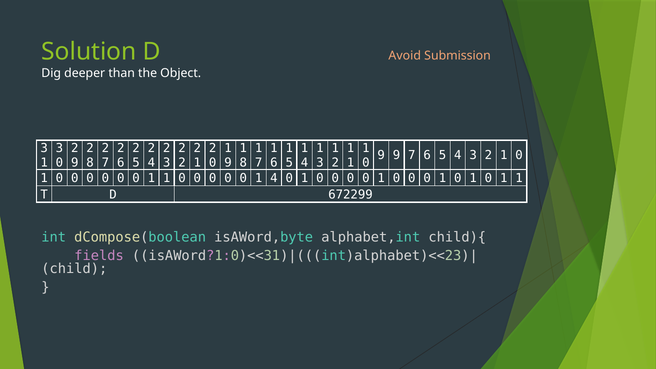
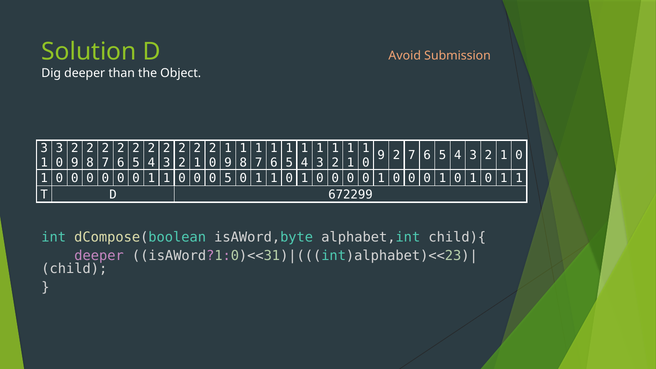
9: 9 -> 2 (397, 155)
0: 0 -> 5 (228, 178)
4: 4 -> 1 (274, 178)
fields: fields -> deeper (99, 256)
